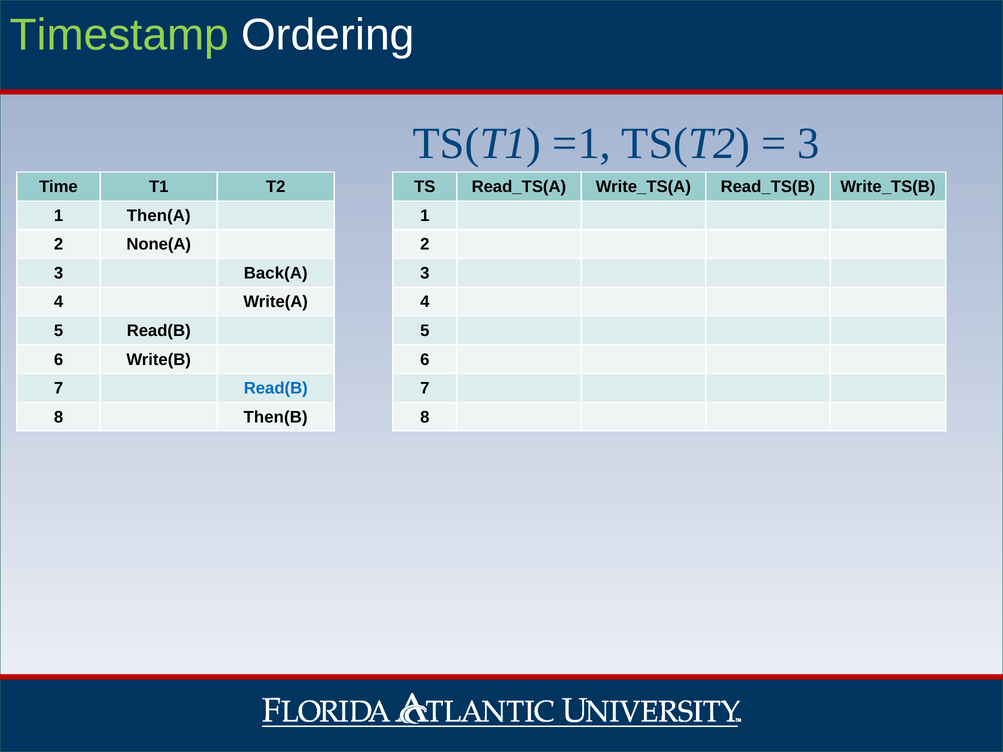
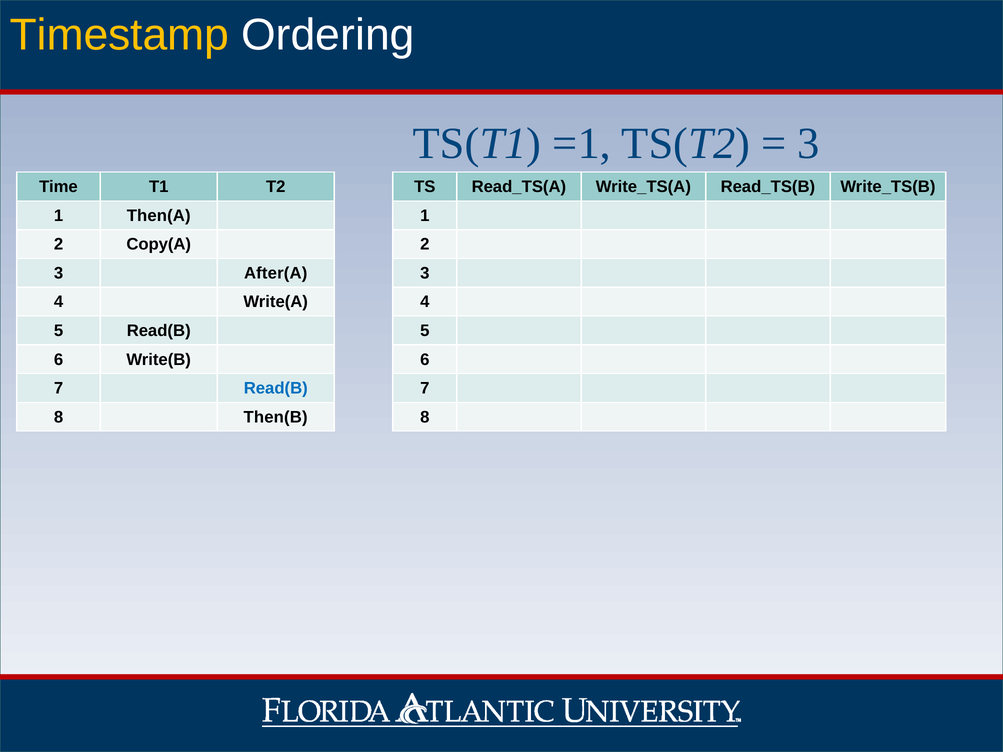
Timestamp colour: light green -> yellow (119, 35)
None(A: None(A -> Copy(A (159, 244)
Back(A: Back(A -> After(A (276, 273)
